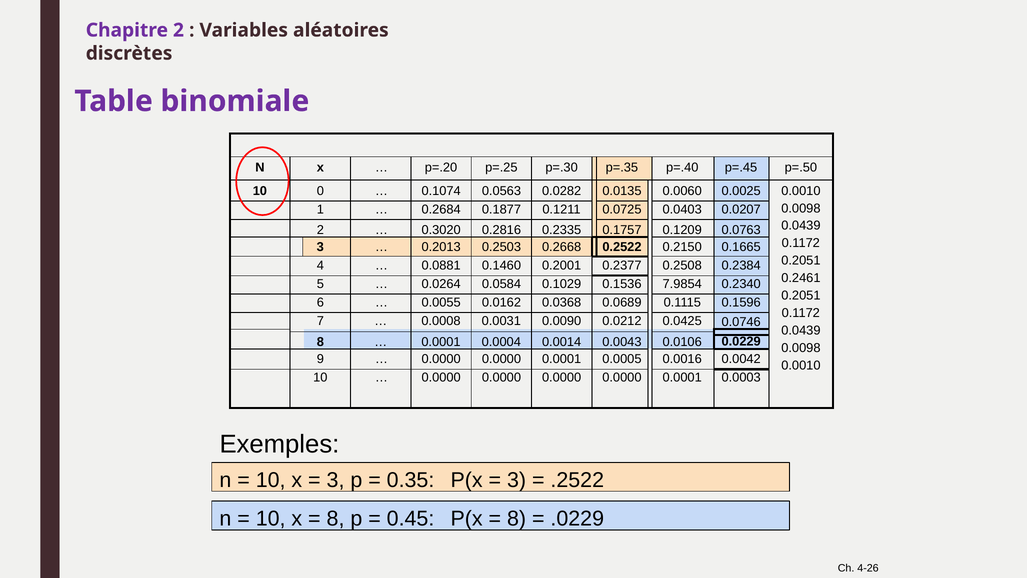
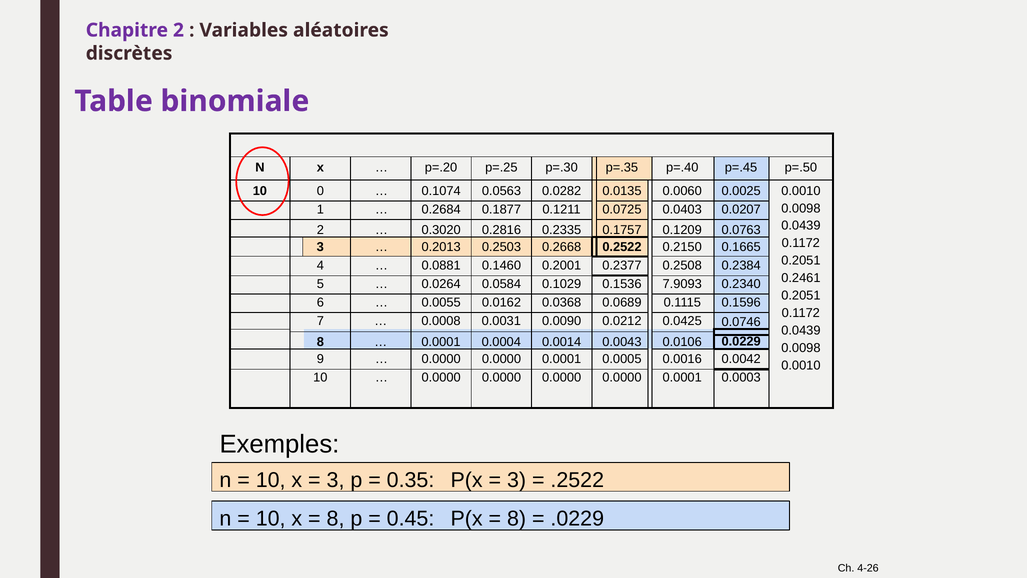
7.9854: 7.9854 -> 7.9093 (682, 284)
